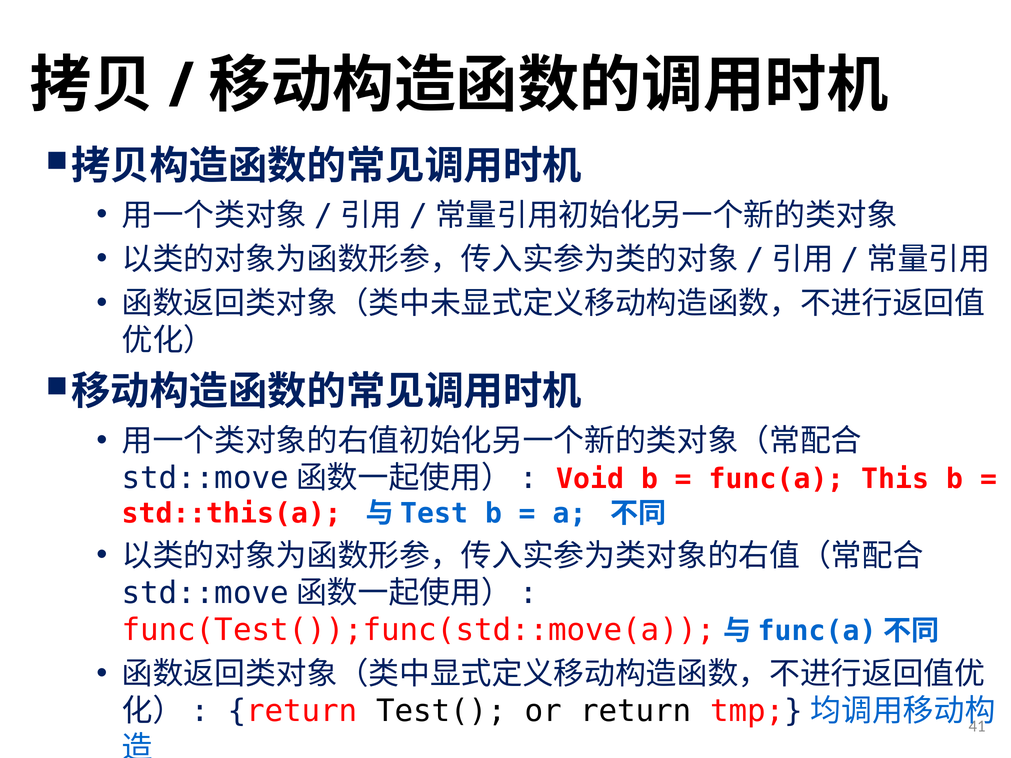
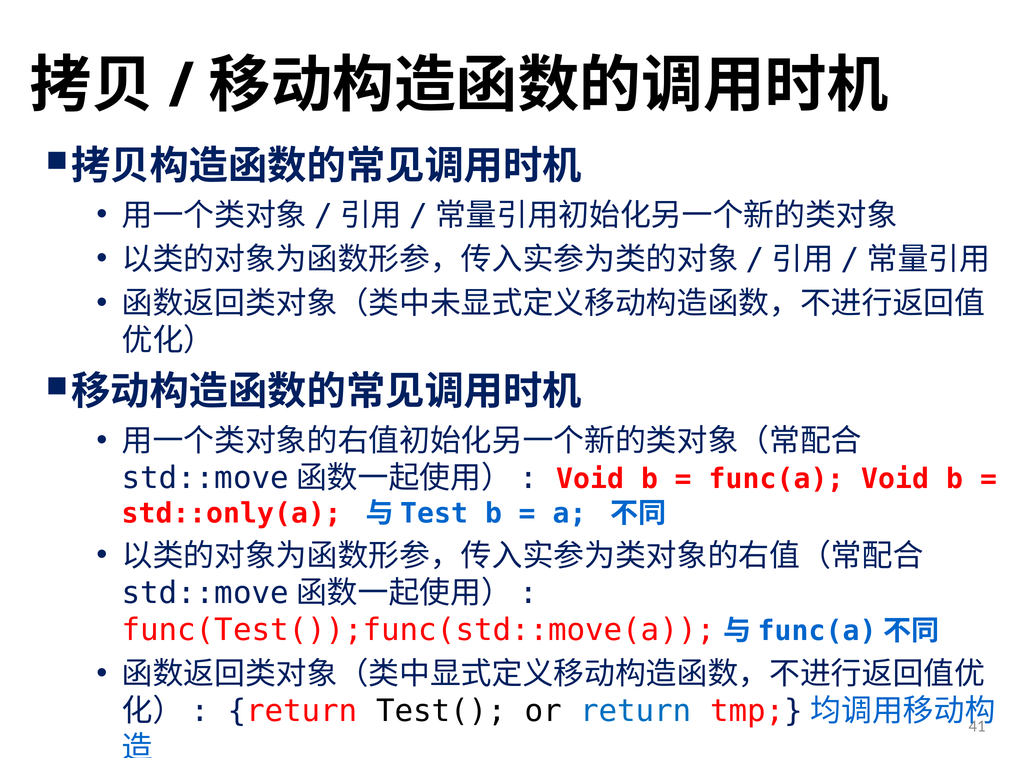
func(a This: This -> Void (895, 479)
std::this(a: std::this(a -> std::only(a (232, 514)
return colour: black -> blue (636, 711)
